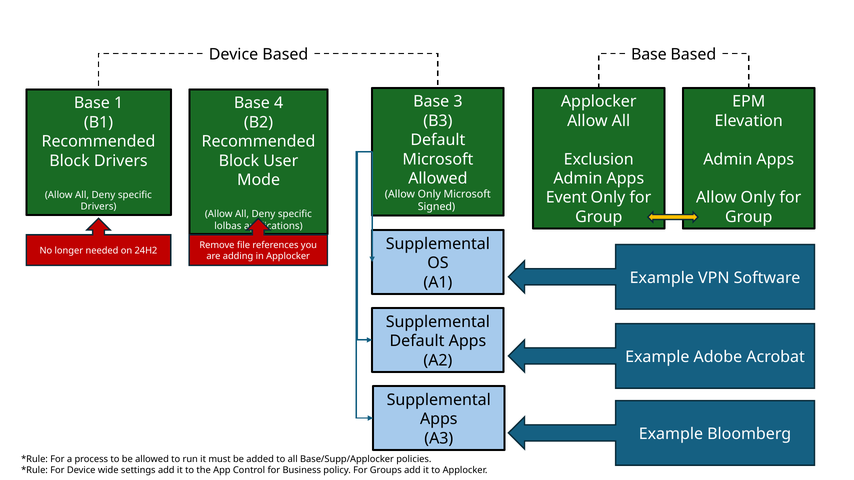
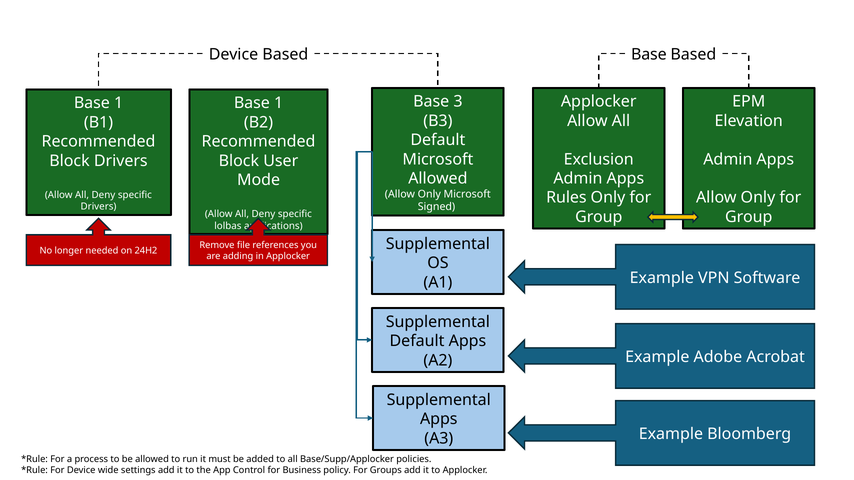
4: 4 -> 1 (279, 103)
Event: Event -> Rules (566, 198)
